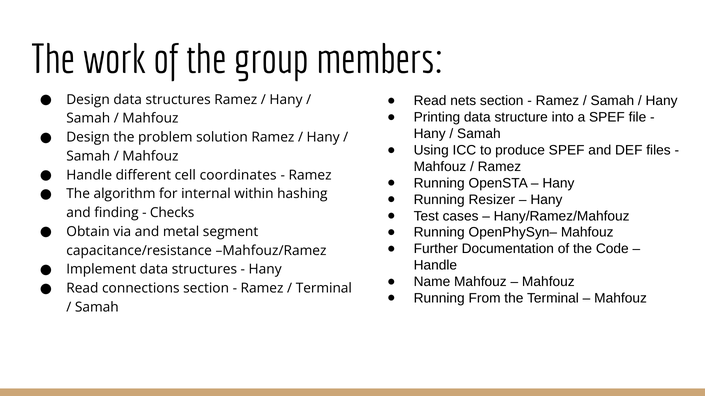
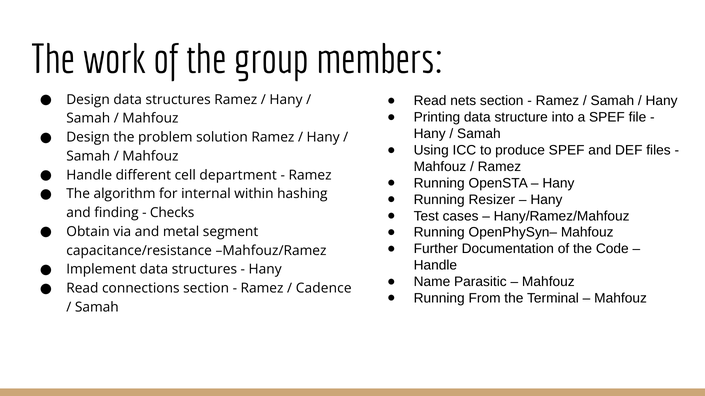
coordinates: coordinates -> department (238, 175)
Name Mahfouz: Mahfouz -> Parasitic (480, 282)
Terminal: Terminal -> Cadence (324, 289)
